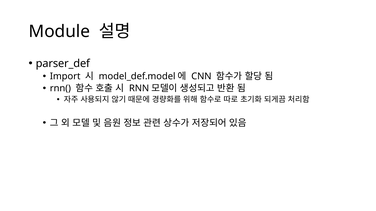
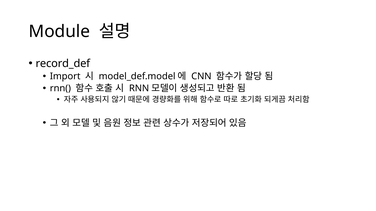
parser_def: parser_def -> record_def (63, 64)
